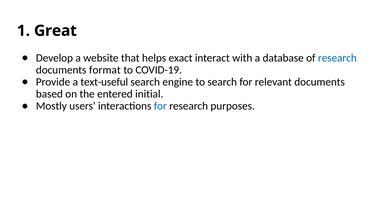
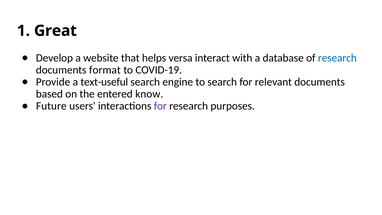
exact: exact -> versa (181, 58)
initial: initial -> know (149, 94)
Mostly: Mostly -> Future (51, 106)
for colour: blue -> purple (160, 106)
